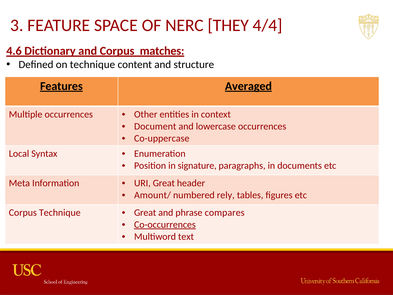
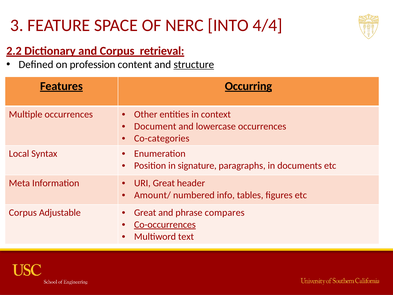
THEY: THEY -> INTO (228, 25)
4.6: 4.6 -> 2.2 (14, 51)
matches: matches -> retrieval (162, 51)
on technique: technique -> profession (93, 65)
structure underline: none -> present (194, 65)
Averaged: Averaged -> Occurring (248, 86)
Co-uppercase: Co-uppercase -> Co-categories (162, 138)
rely: rely -> info (226, 195)
Corpus Technique: Technique -> Adjustable (60, 212)
